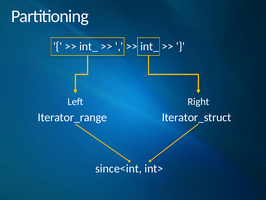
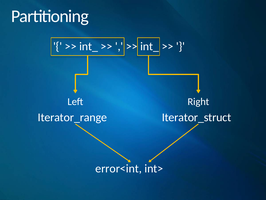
since<int: since<int -> error<int (119, 168)
